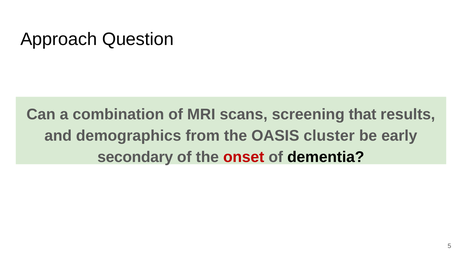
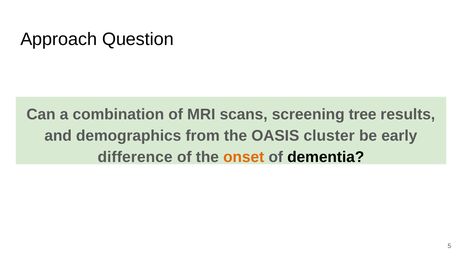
that: that -> tree (363, 114)
secondary: secondary -> difference (135, 157)
onset colour: red -> orange (244, 157)
